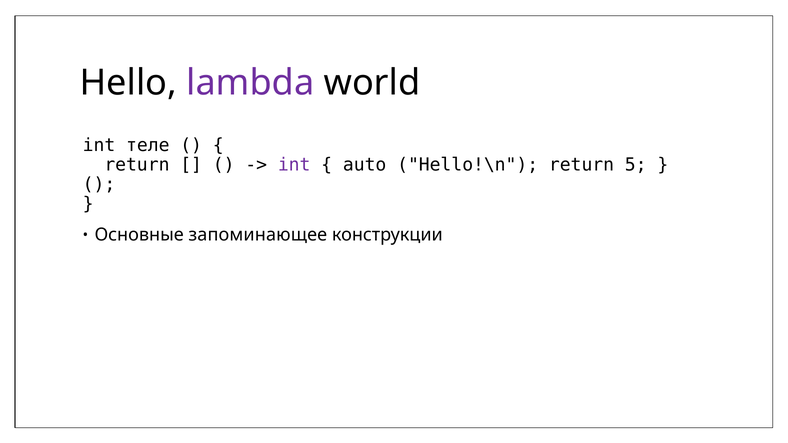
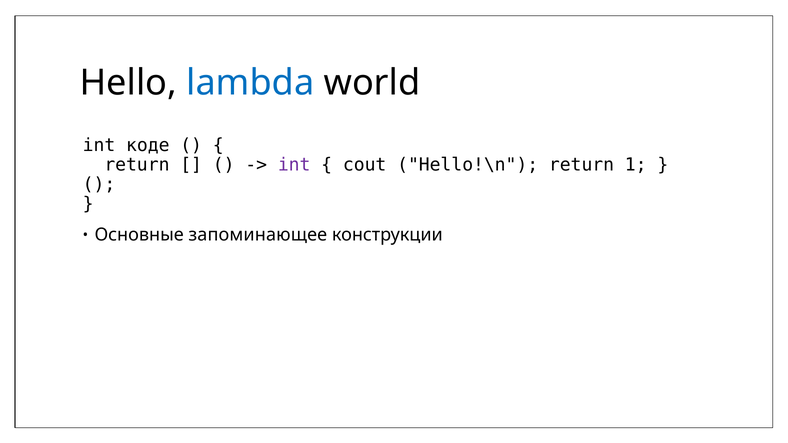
lambda colour: purple -> blue (250, 83)
теле: теле -> коде (148, 146)
auto: auto -> cout (365, 165)
5: 5 -> 1 (636, 165)
